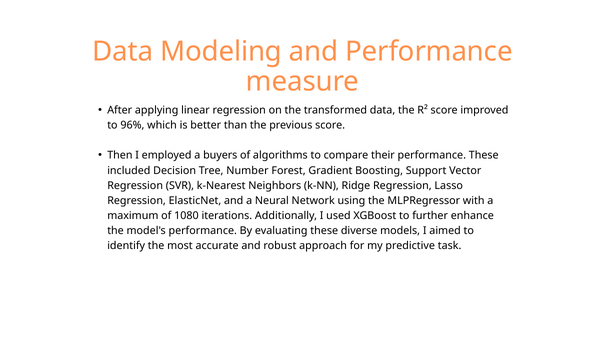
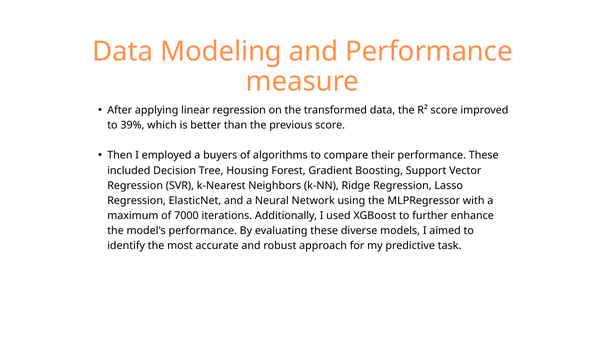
96%: 96% -> 39% (132, 125)
Number: Number -> Housing (247, 170)
1080: 1080 -> 7000 (186, 215)
